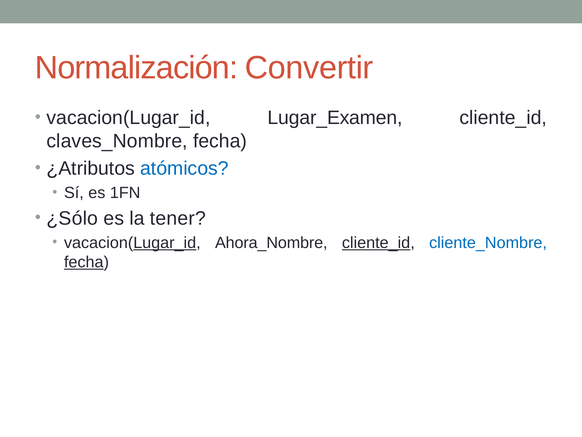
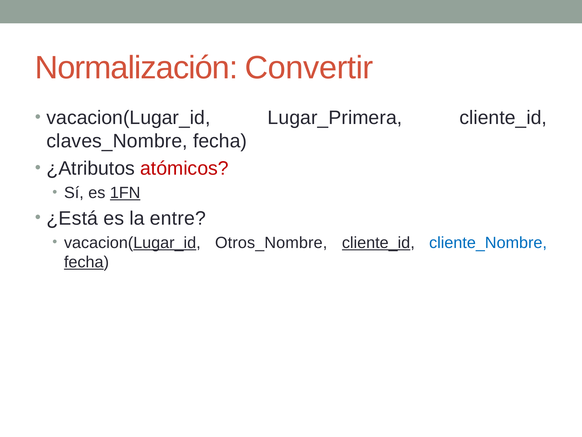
Lugar_Examen: Lugar_Examen -> Lugar_Primera (335, 118)
atómicos colour: blue -> red (184, 168)
1FN underline: none -> present (125, 193)
¿Sólo: ¿Sólo -> ¿Está (72, 218)
tener: tener -> entre (178, 218)
Ahora_Nombre: Ahora_Nombre -> Otros_Nombre (271, 242)
